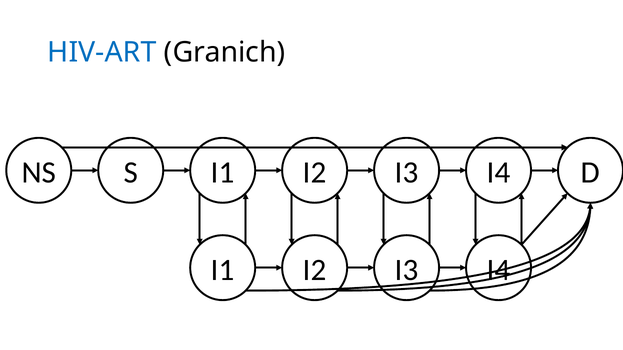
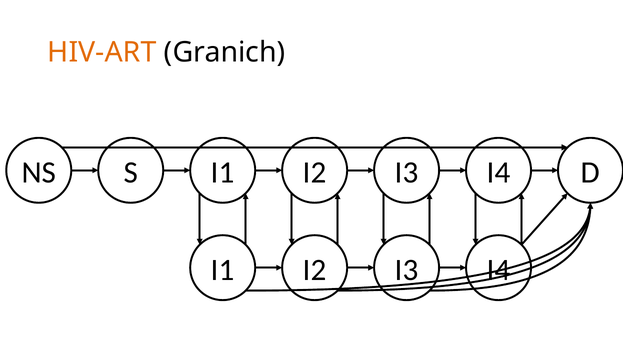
HIV-ART colour: blue -> orange (102, 52)
